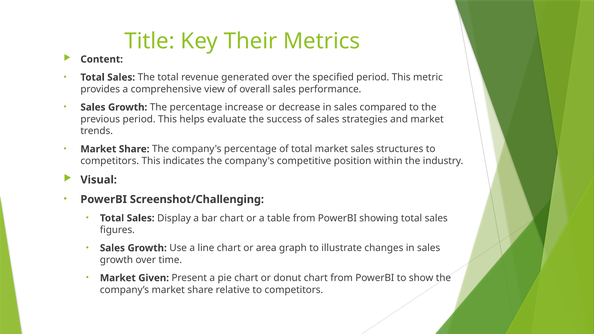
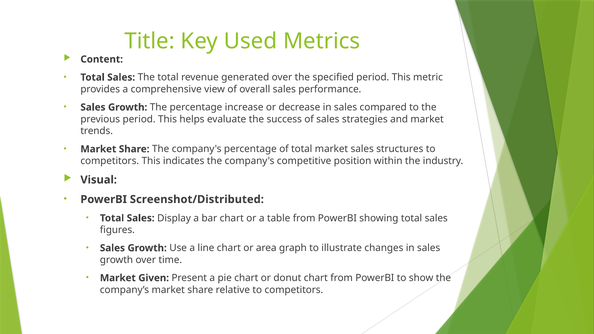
Their: Their -> Used (250, 41)
Screenshot/Challenging: Screenshot/Challenging -> Screenshot/Distributed (197, 199)
